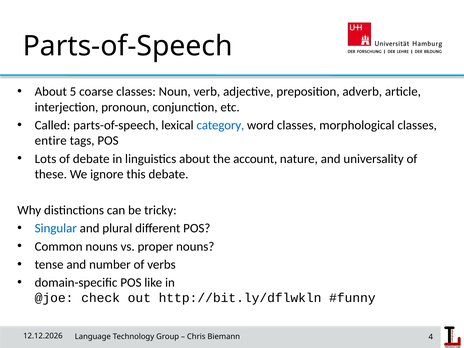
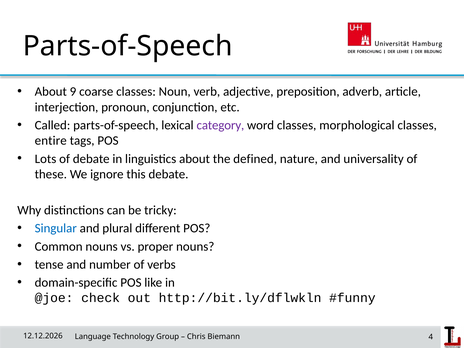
5: 5 -> 9 (73, 92)
category colour: blue -> purple (220, 125)
account: account -> defined (255, 159)
